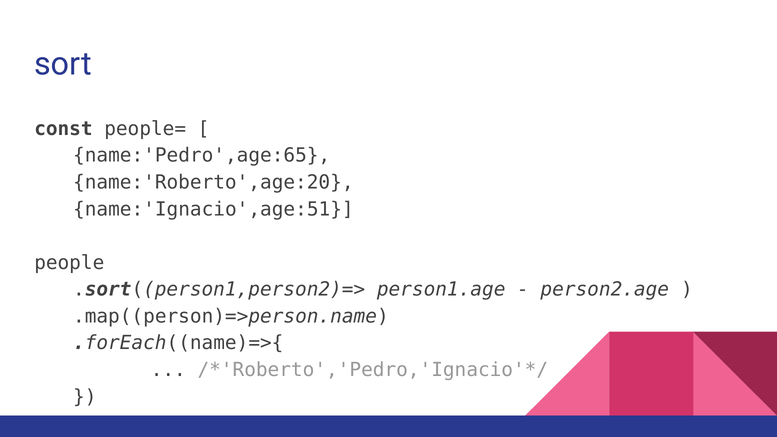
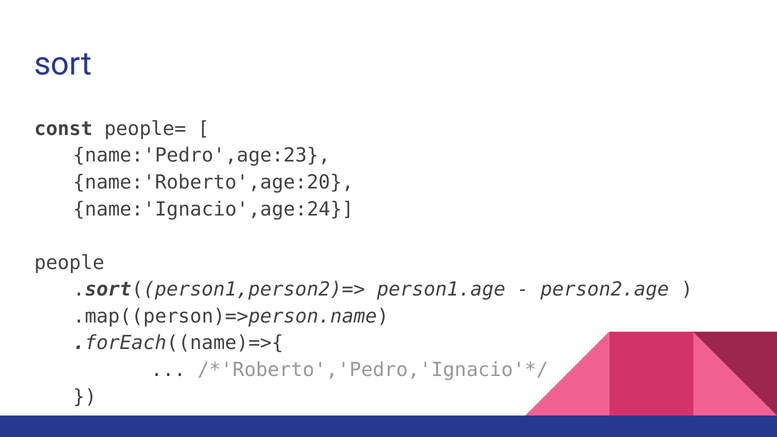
name:'Pedro',age:65: name:'Pedro',age:65 -> name:'Pedro',age:23 (202, 156)
name:'Ignacio',age:51: name:'Ignacio',age:51 -> name:'Ignacio',age:24 (213, 209)
